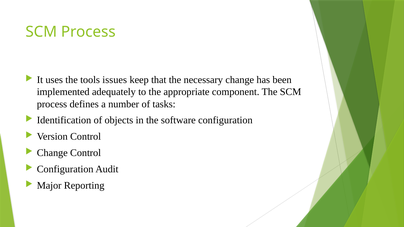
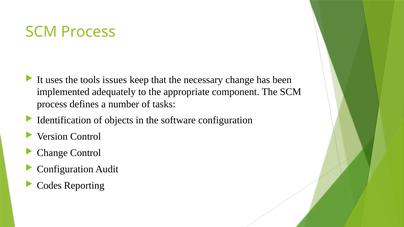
Major: Major -> Codes (49, 186)
